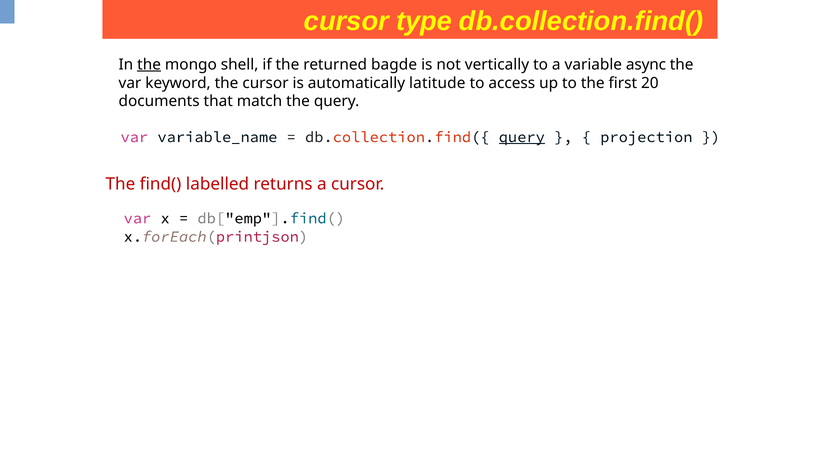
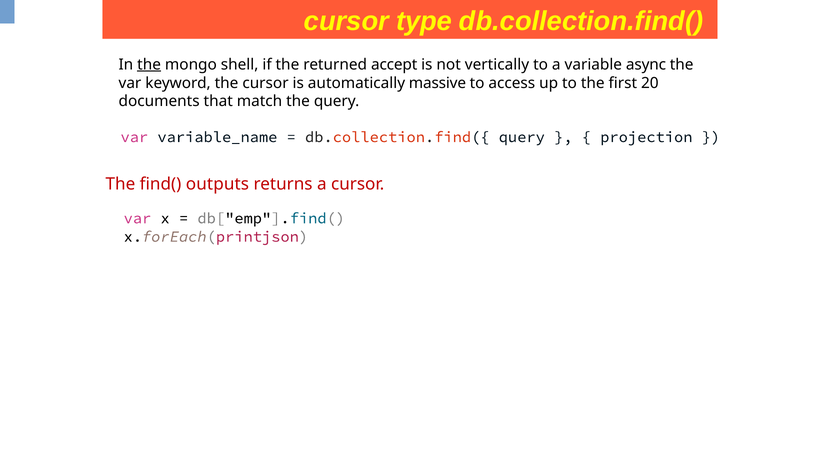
bagde: bagde -> accept (394, 65)
latitude: latitude -> massive (437, 83)
query underline: present -> none (522, 137)
labelled: labelled -> outputs (217, 184)
